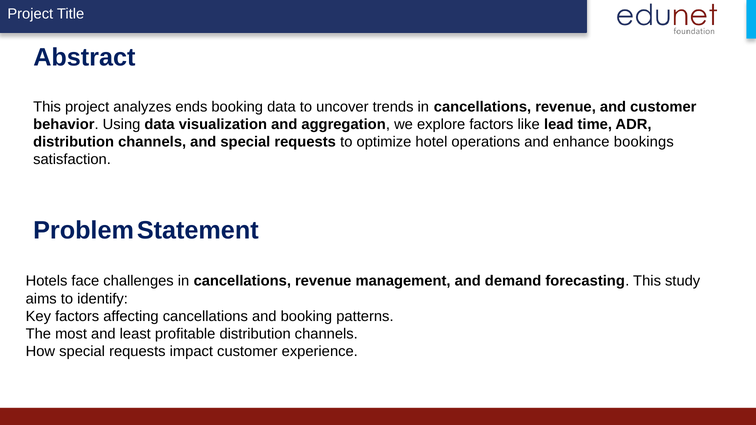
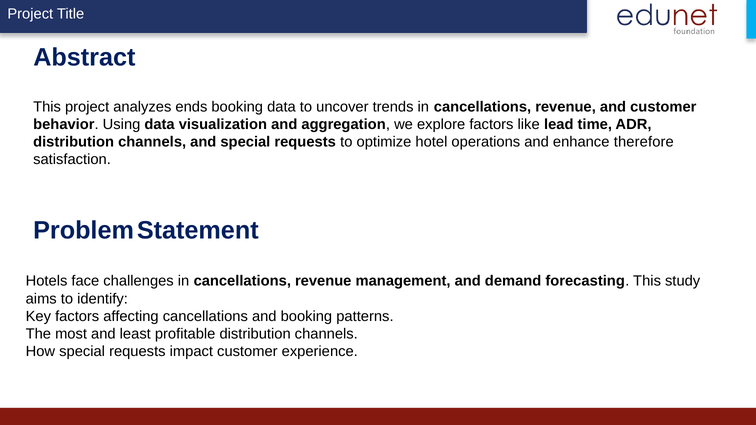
bookings: bookings -> therefore (644, 142)
